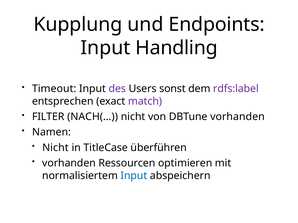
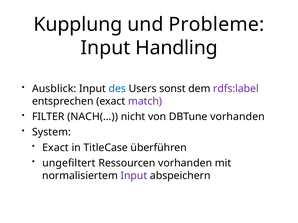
Endpoints: Endpoints -> Probleme (216, 25)
Timeout: Timeout -> Ausblick (54, 89)
des colour: purple -> blue (117, 89)
Namen: Namen -> System (51, 132)
Nicht: Nicht -> Exact (55, 148)
vorhanden: vorhanden -> ungefiltert (69, 163)
Ressourcen optimieren: optimieren -> vorhanden (185, 163)
Input colour: blue -> purple (134, 176)
